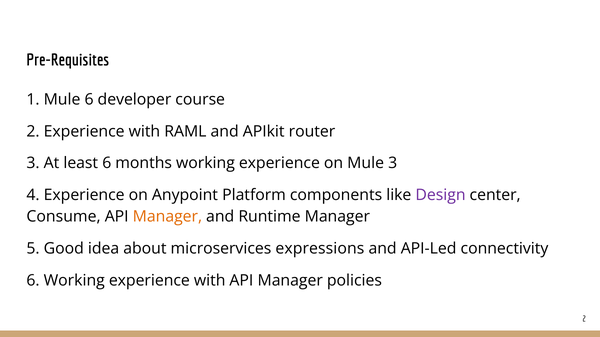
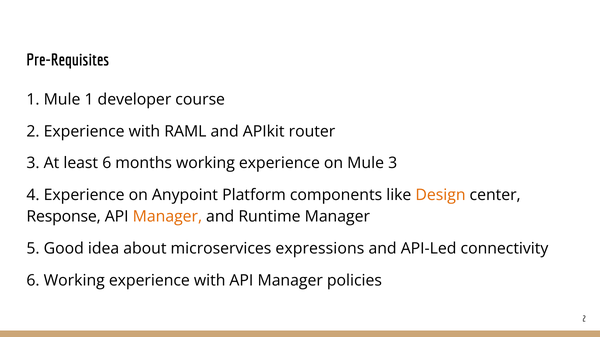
Mule 6: 6 -> 1 (89, 100)
Design colour: purple -> orange (441, 195)
Consume: Consume -> Response (64, 217)
